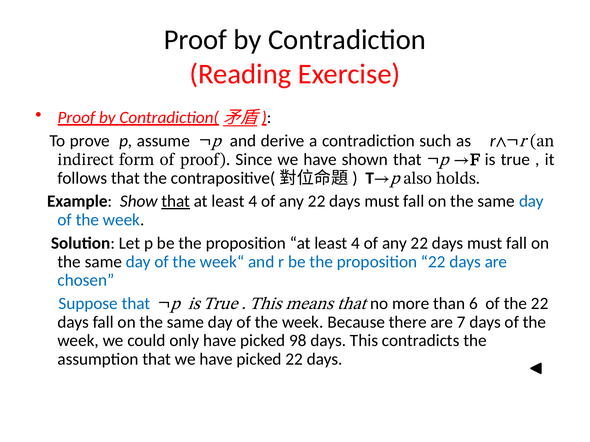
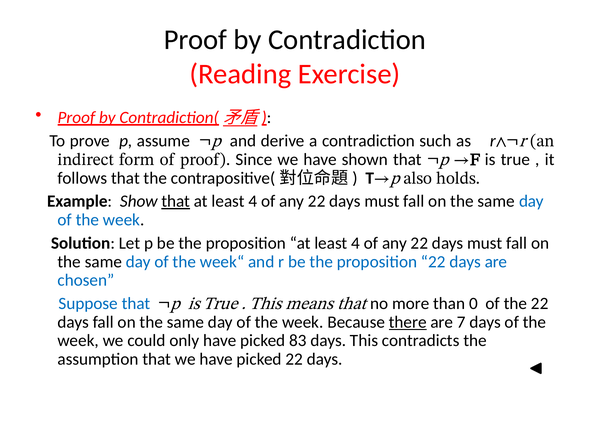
6: 6 -> 0 (473, 304)
there underline: none -> present (408, 322)
98: 98 -> 83 (298, 341)
